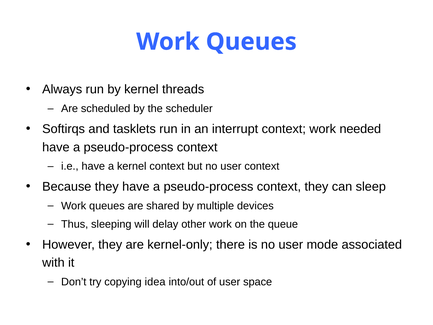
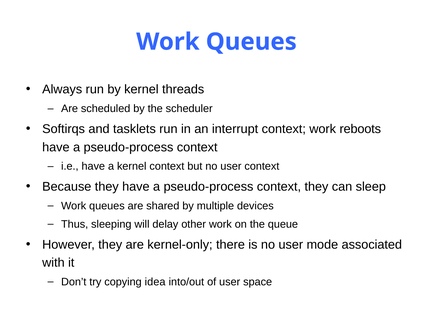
needed: needed -> reboots (360, 129)
